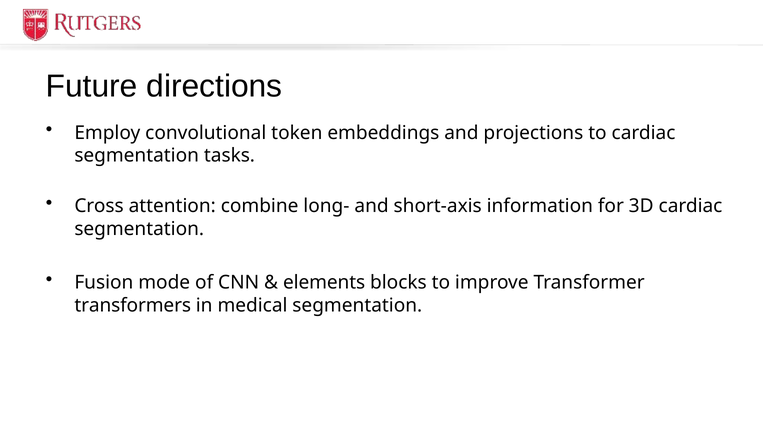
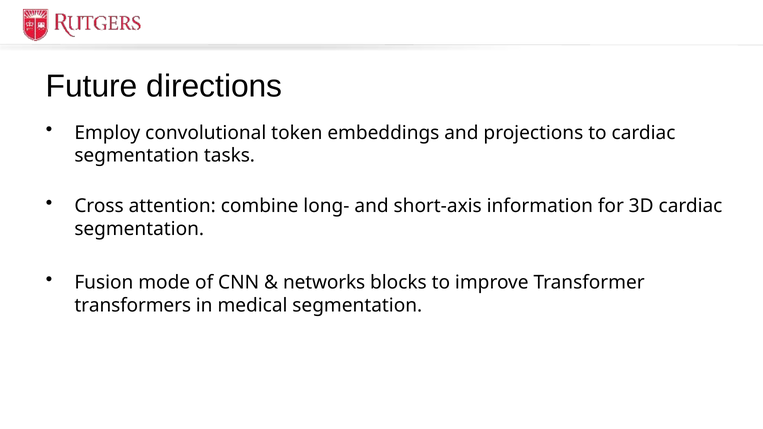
elements: elements -> networks (324, 283)
